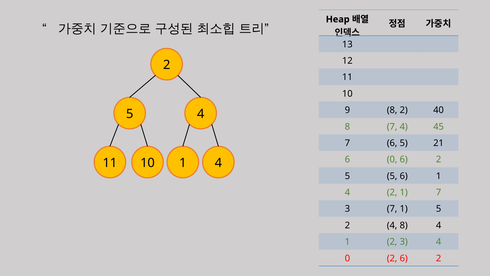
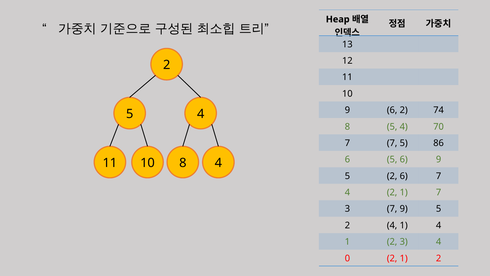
9 8: 8 -> 6 (392, 110)
40: 40 -> 74 (439, 110)
8 7: 7 -> 5 (392, 126)
45: 45 -> 70 (439, 126)
7 6: 6 -> 7 (392, 143)
21: 21 -> 86 (439, 143)
6 0: 0 -> 5 (392, 159)
2: 2 -> 9 (439, 159)
10 1: 1 -> 8 (183, 163)
5: 5 -> 2 (392, 176)
6 1: 1 -> 7 (439, 176)
7 1: 1 -> 9 (404, 209)
2 4 8: 8 -> 1 (404, 225)
0 2 6: 6 -> 1 (404, 258)
